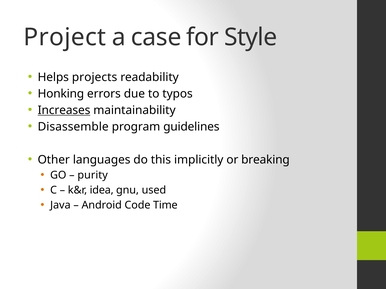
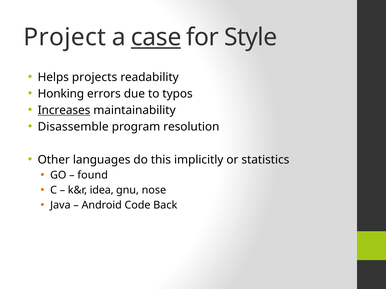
case underline: none -> present (156, 37)
guidelines: guidelines -> resolution (191, 127)
breaking: breaking -> statistics (265, 160)
purity: purity -> found (93, 175)
used: used -> nose (154, 190)
Time: Time -> Back (165, 206)
